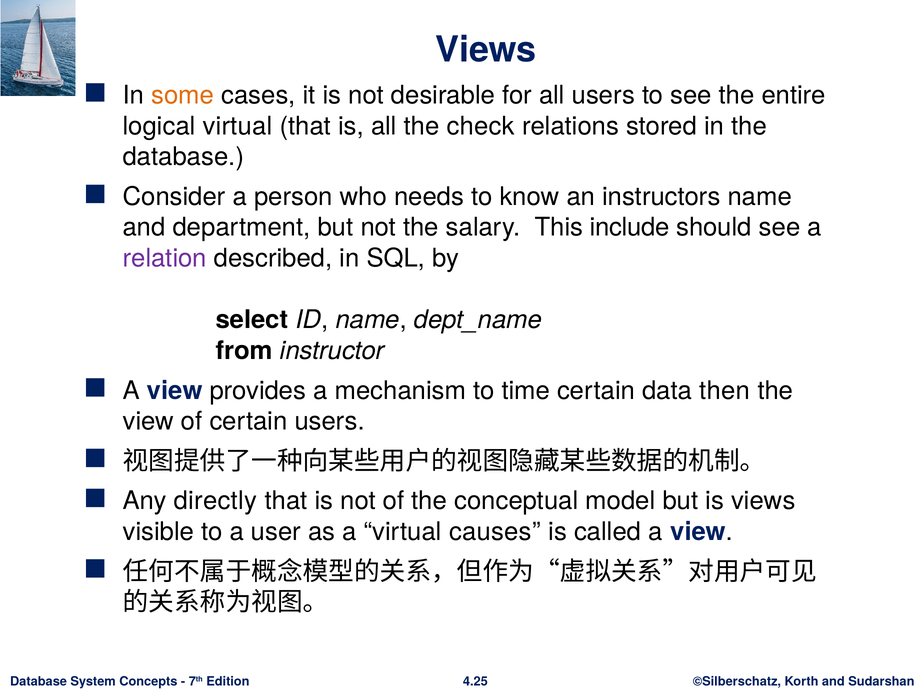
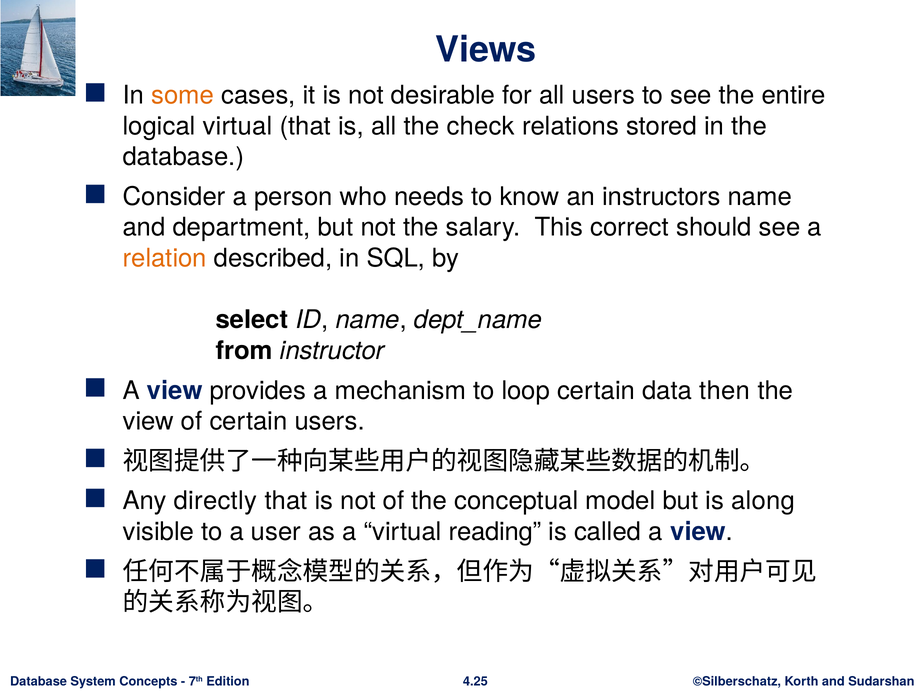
include: include -> correct (630, 228)
relation colour: purple -> orange (165, 258)
time: time -> loop (526, 391)
is views: views -> along (763, 501)
causes: causes -> reading (495, 532)
